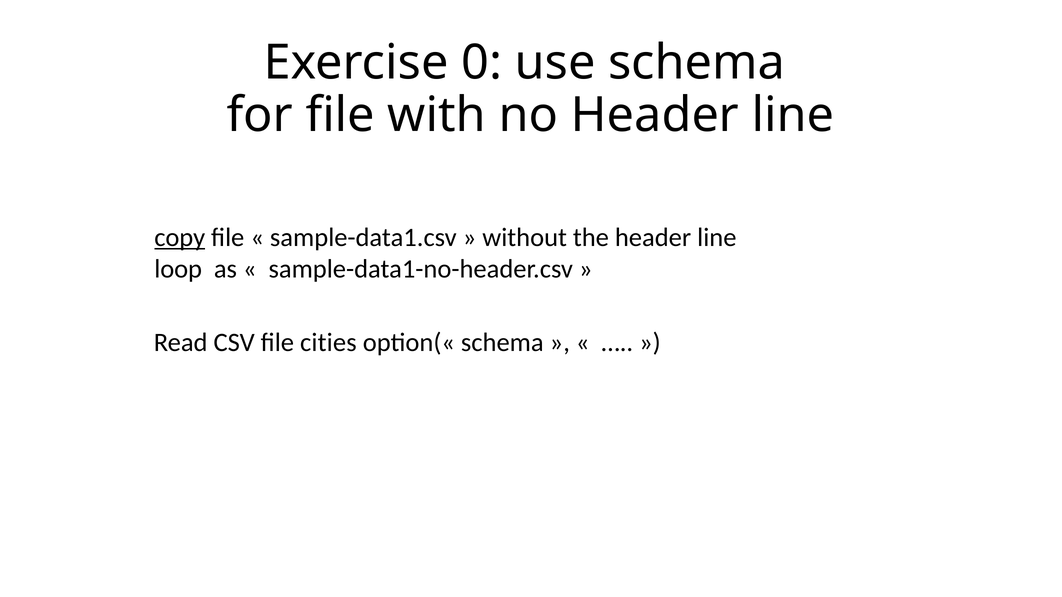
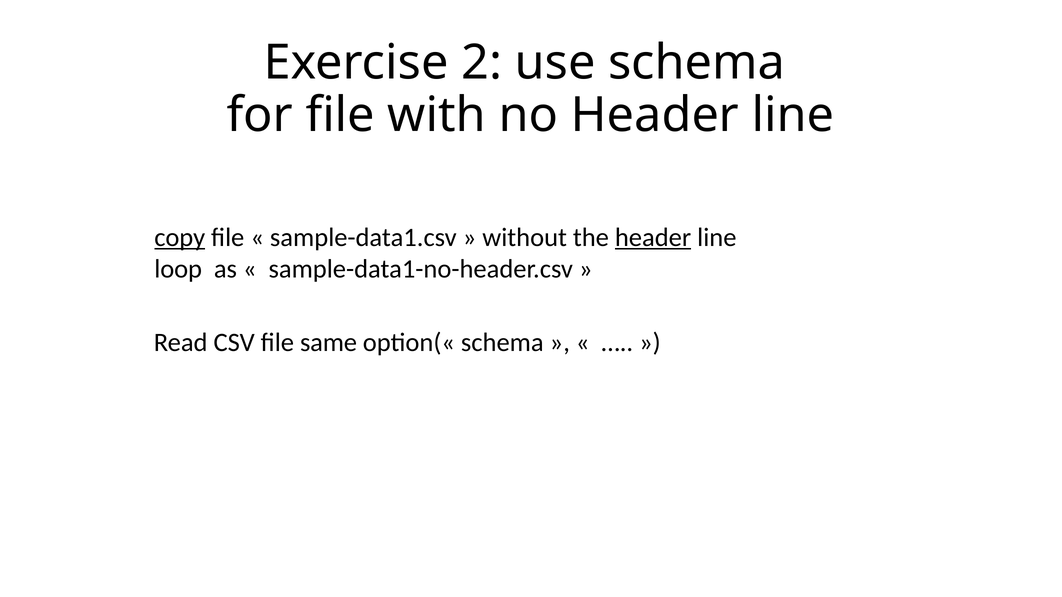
0: 0 -> 2 (482, 63)
header underline: none -> present (653, 237)
cities: cities -> same (329, 342)
